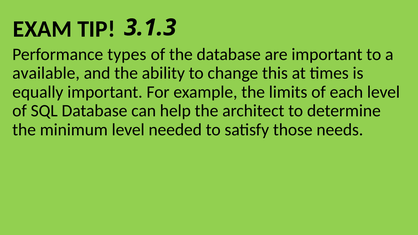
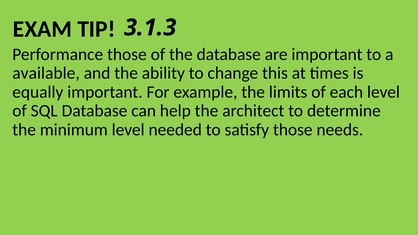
Performance types: types -> those (127, 54)
